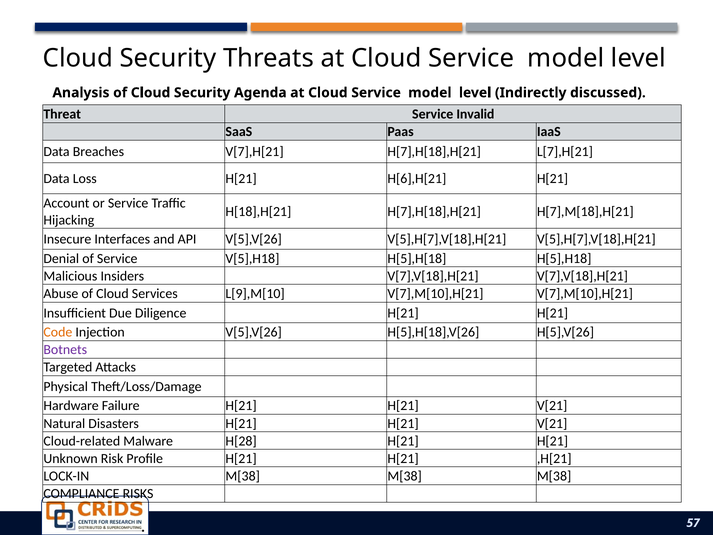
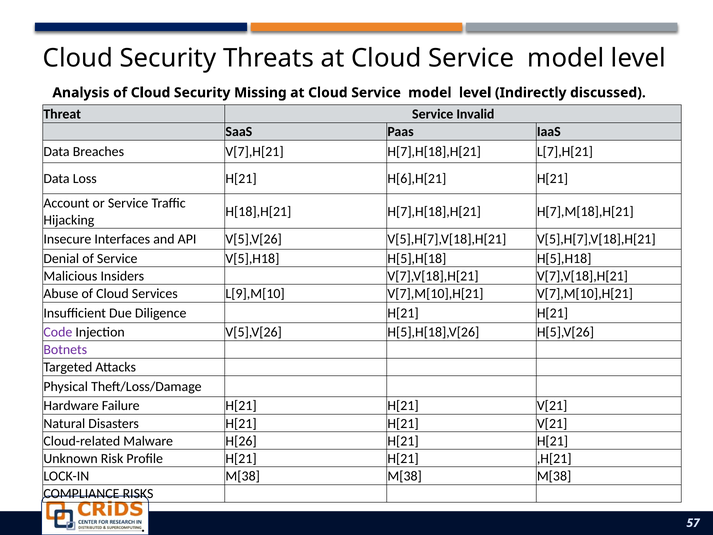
Agenda: Agenda -> Missing (260, 93)
Code colour: orange -> purple (58, 332)
H[28: H[28 -> H[26 (241, 441)
